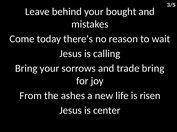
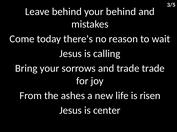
your bought: bought -> behind (121, 12)
trade bring: bring -> trade (153, 69)
